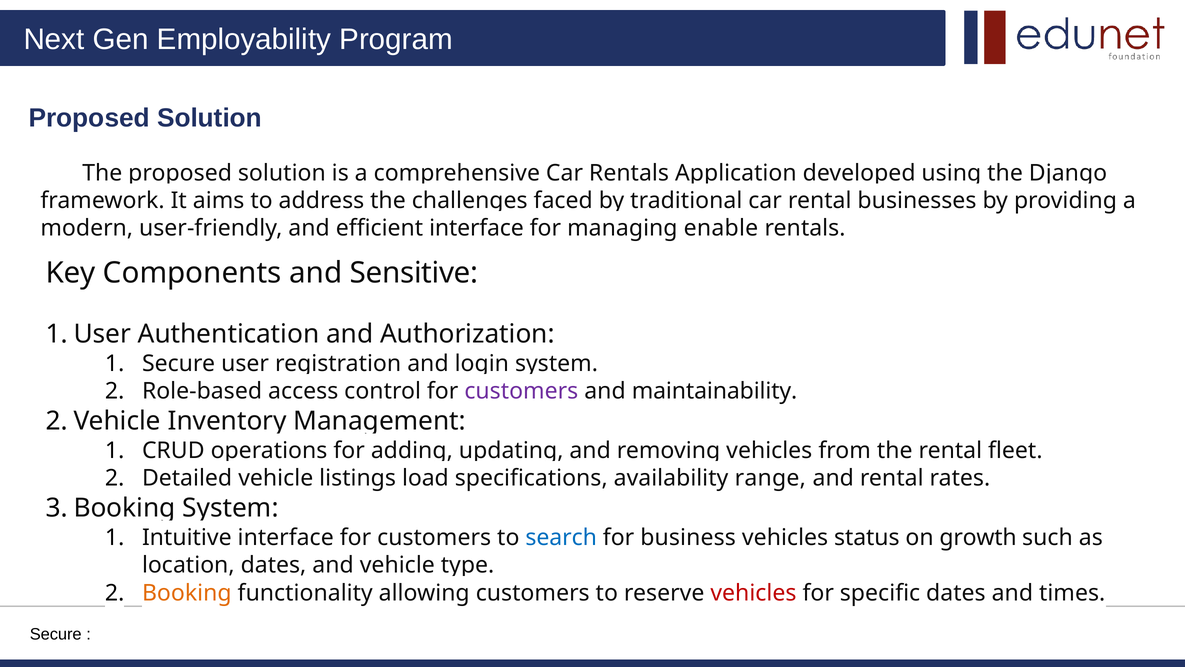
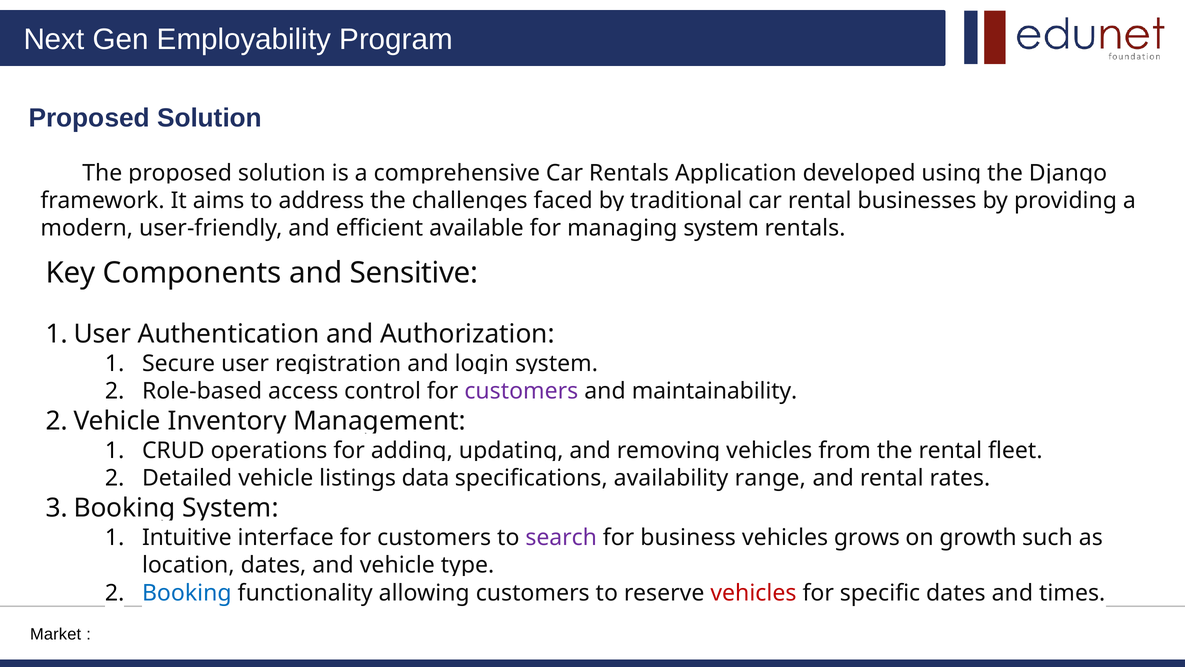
efficient interface: interface -> available (476, 228)
managing enable: enable -> system (721, 228)
load: load -> data (426, 478)
search colour: blue -> purple (561, 537)
status: status -> grows (867, 537)
Booking colour: orange -> blue (187, 593)
Secure: Secure -> Market (56, 634)
